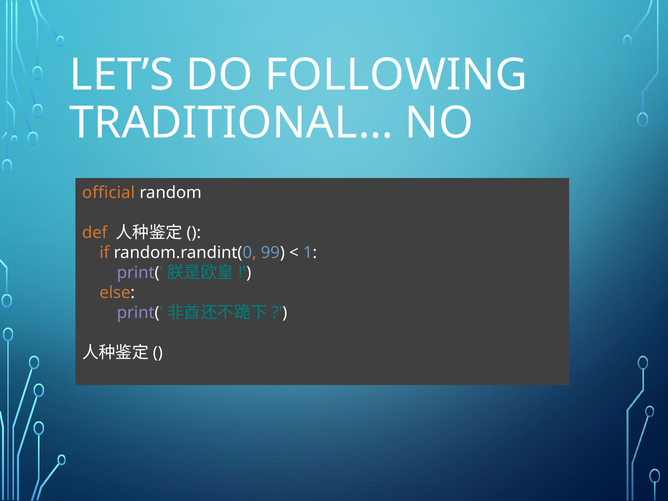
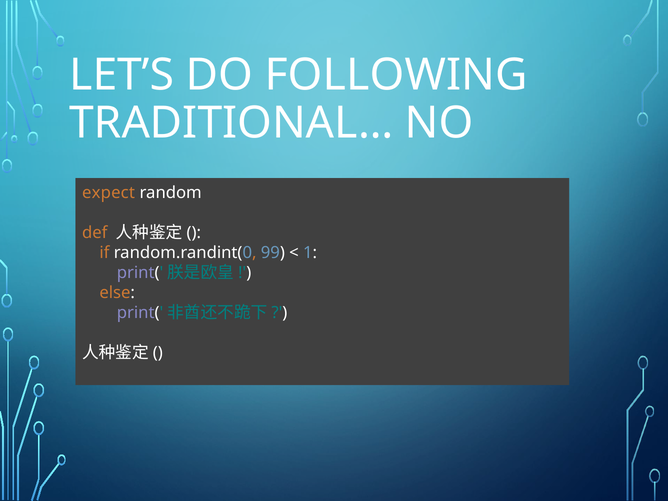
official: official -> expect (109, 193)
